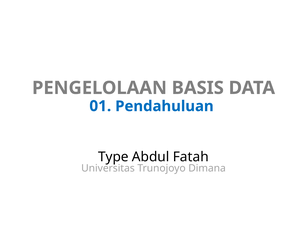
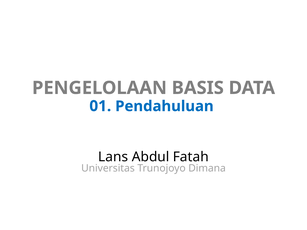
Type: Type -> Lans (113, 157)
